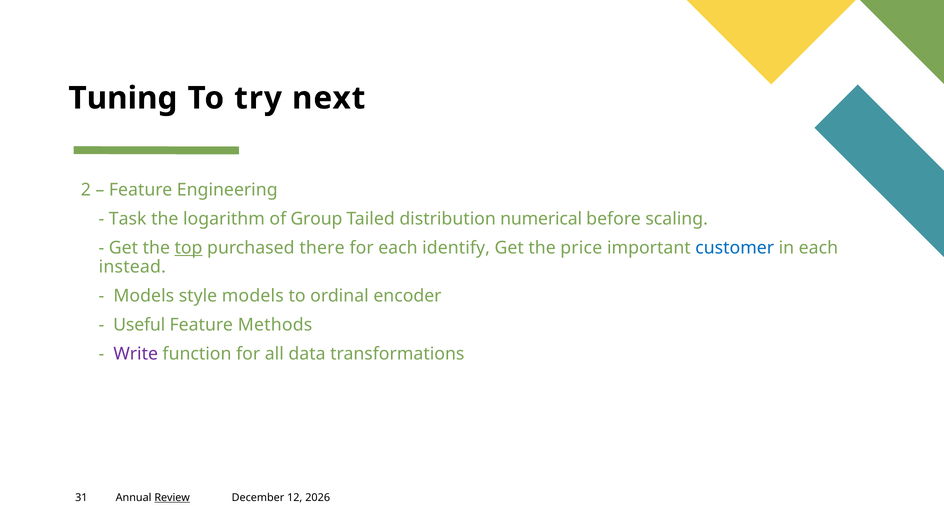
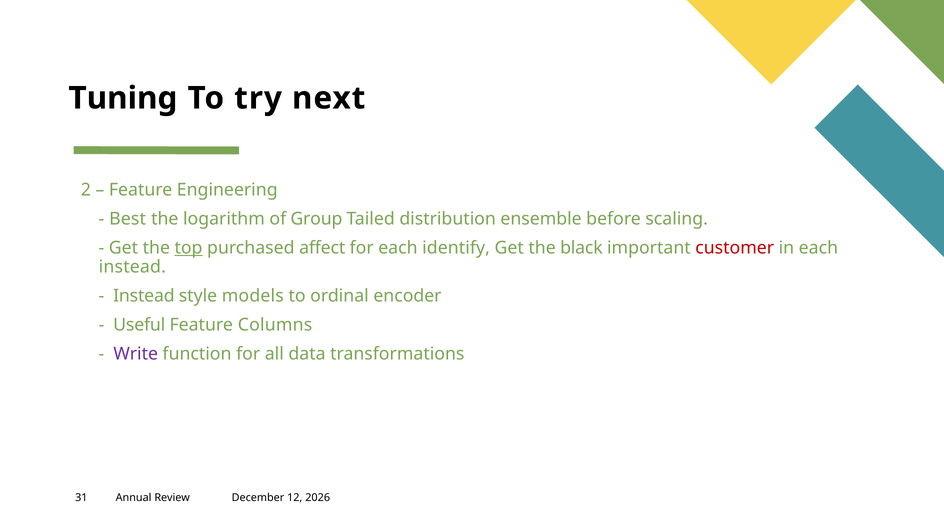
Task: Task -> Best (128, 219)
numerical: numerical -> ensemble (541, 219)
there: there -> affect (322, 248)
price: price -> black (581, 248)
customer colour: blue -> red (735, 248)
Models: Models -> Instead (144, 296)
Methods: Methods -> Columns (275, 325)
Review underline: present -> none (172, 498)
